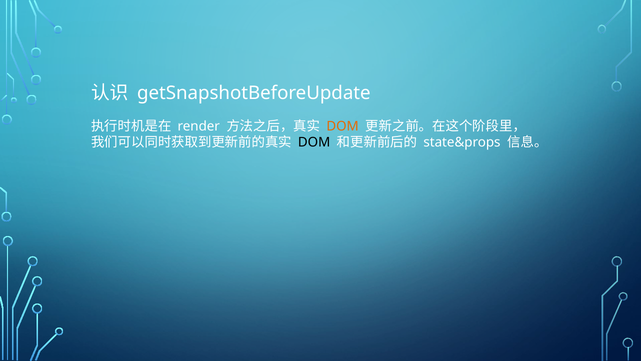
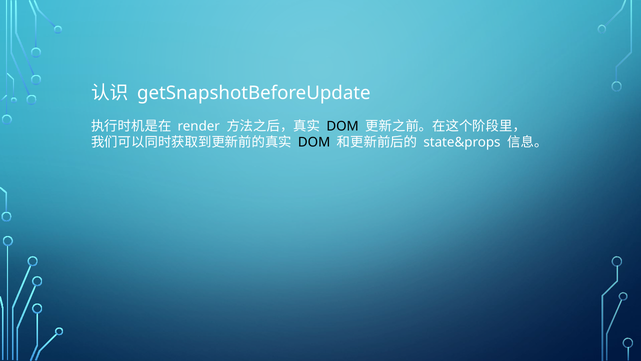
DOM colour: orange -> black (343, 126)
